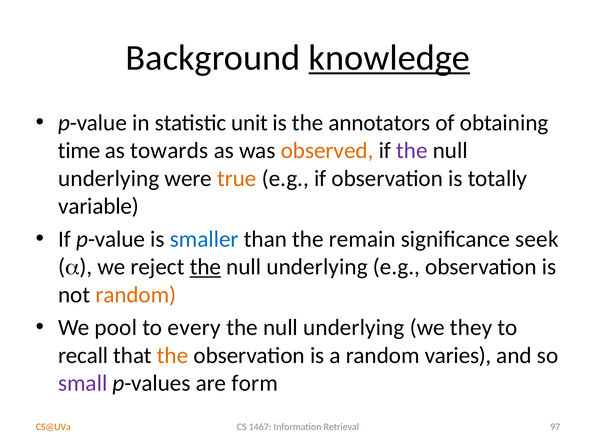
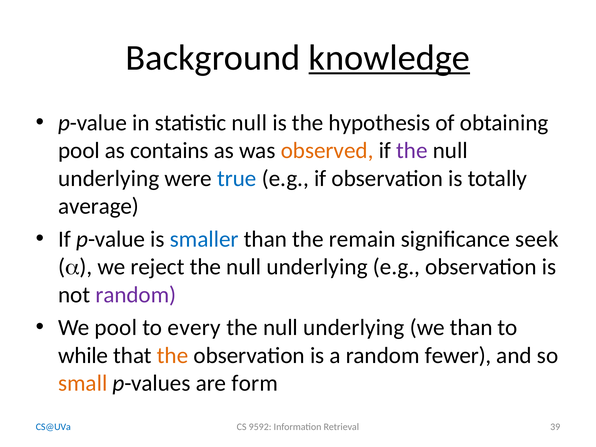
statistic unit: unit -> null (249, 123)
annotators: annotators -> hypothesis (379, 123)
time: time -> pool (79, 151)
towards: towards -> contains (169, 151)
true colour: orange -> blue (237, 178)
variable: variable -> average (98, 206)
the underline: present -> none (205, 267)
random colour: orange -> purple (136, 295)
we they: they -> than (471, 328)
recall: recall -> while (83, 355)
varies: varies -> fewer (458, 355)
small colour: purple -> orange (83, 383)
1467: 1467 -> 9592 (260, 427)
97: 97 -> 39 (555, 427)
CS@UVa colour: orange -> blue (53, 427)
